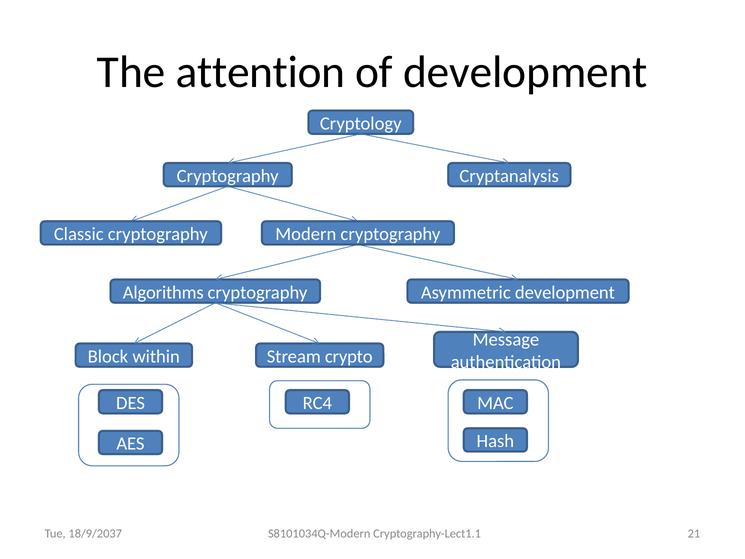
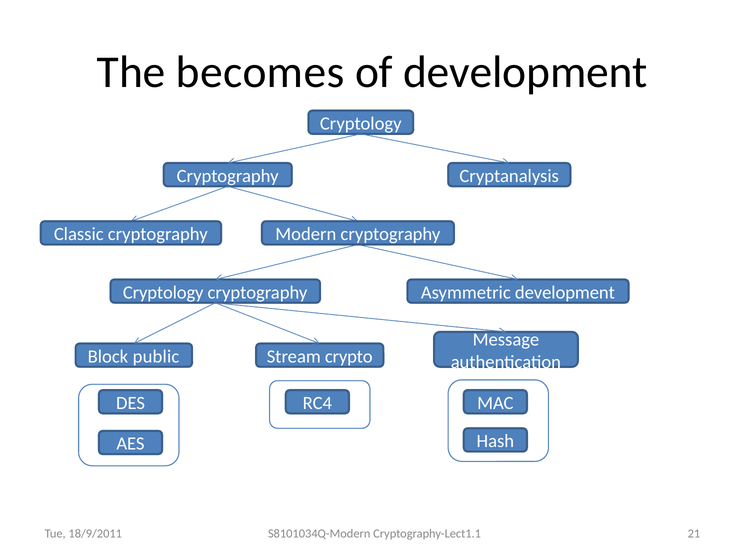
attention: attention -> becomes (260, 72)
Algorithms: Algorithms -> Cryptology (163, 292)
within: within -> public (156, 356)
18/9/2037: 18/9/2037 -> 18/9/2011 (95, 534)
